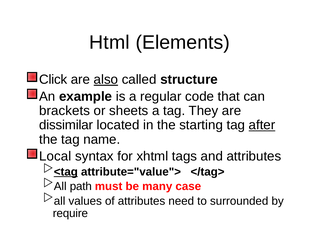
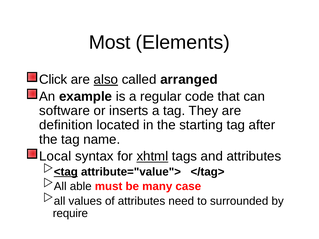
Html: Html -> Most (110, 43)
structure: structure -> arranged (189, 80)
brackets: brackets -> software (65, 111)
sheets: sheets -> inserts (129, 111)
dissimilar: dissimilar -> definition (66, 125)
after underline: present -> none (262, 125)
xhtml underline: none -> present (152, 156)
path: path -> able (81, 187)
